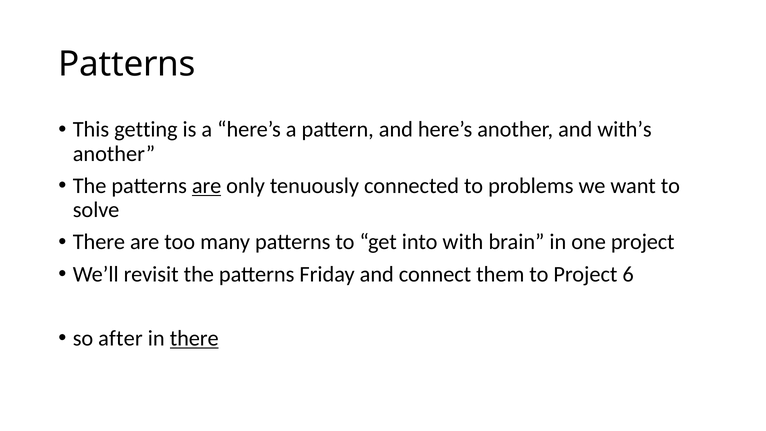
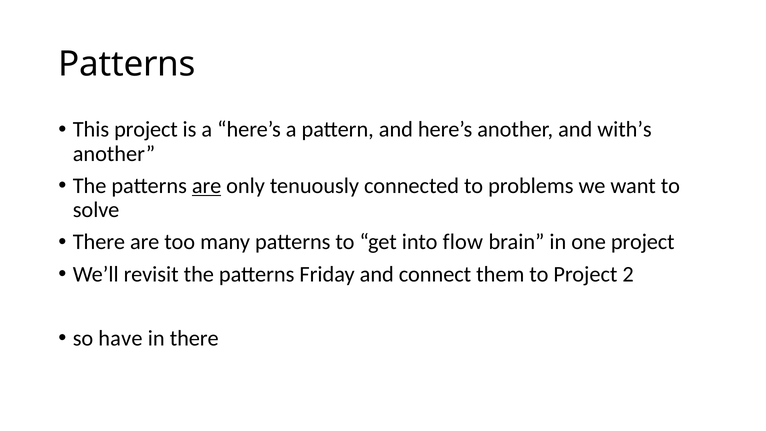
This getting: getting -> project (146, 130)
with: with -> flow (463, 242)
6: 6 -> 2 (628, 274)
after: after -> have (120, 338)
there underline: present -> none (194, 338)
